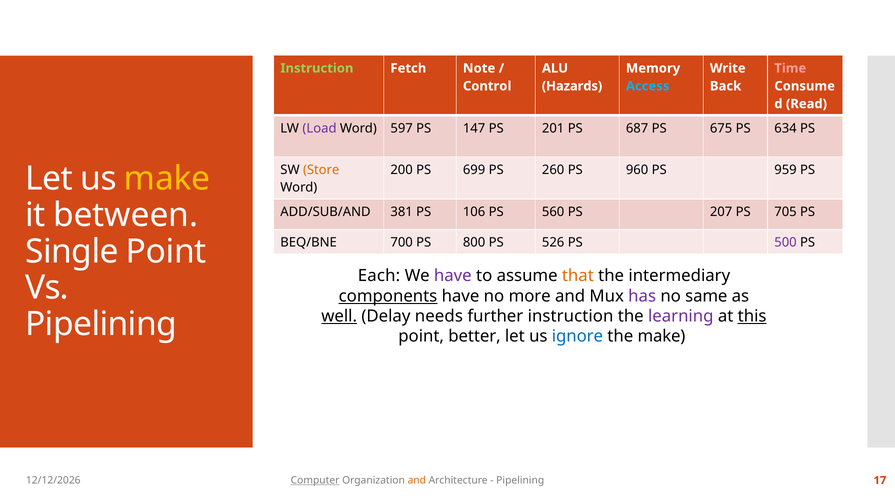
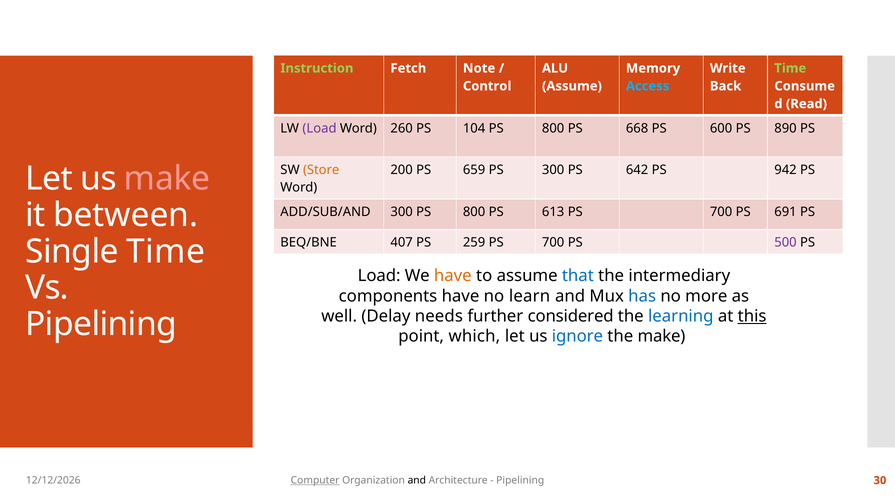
Time colour: pink -> light green (790, 68)
Hazards: Hazards -> Assume (572, 86)
597: 597 -> 260 (402, 128)
147: 147 -> 104 (474, 128)
201: 201 -> 800 (553, 128)
687: 687 -> 668 (637, 128)
675: 675 -> 600 (721, 128)
634: 634 -> 890 (785, 128)
699: 699 -> 659 (474, 170)
PS 260: 260 -> 300 (553, 170)
960: 960 -> 642 (637, 170)
959: 959 -> 942 (785, 170)
make colour: yellow -> pink (167, 179)
ADD/SUB/AND 381: 381 -> 300 (402, 212)
106: 106 -> 800 (474, 212)
560: 560 -> 613 (553, 212)
207: 207 -> 700 (721, 212)
705: 705 -> 691 (785, 212)
700: 700 -> 407 (402, 242)
800: 800 -> 259 (474, 242)
526: 526 -> 700 (553, 242)
Single Point: Point -> Time (166, 251)
Each: Each -> Load (379, 276)
have colour: purple -> orange (453, 276)
that colour: orange -> blue (578, 276)
components underline: present -> none (388, 296)
more: more -> learn (530, 296)
has colour: purple -> blue (642, 296)
same: same -> more (706, 296)
well underline: present -> none (339, 316)
further instruction: instruction -> considered (571, 316)
learning colour: purple -> blue (681, 316)
better: better -> which (474, 336)
and colour: orange -> black (417, 480)
17: 17 -> 30 (880, 480)
